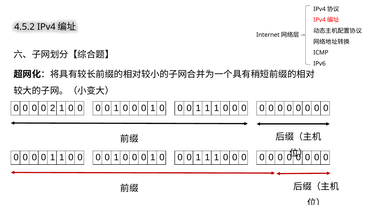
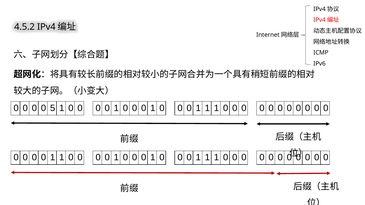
2: 2 -> 5 (53, 108)
